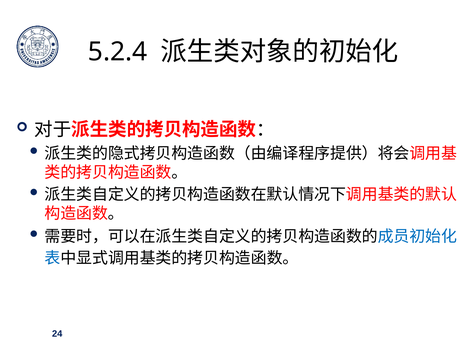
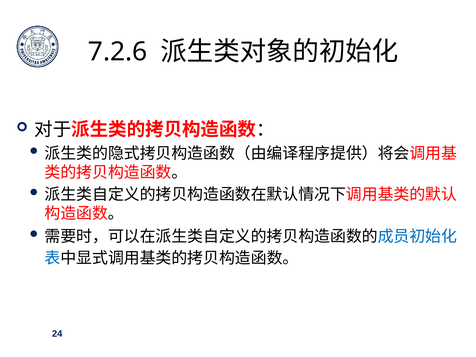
5.2.4: 5.2.4 -> 7.2.6 (118, 52)
